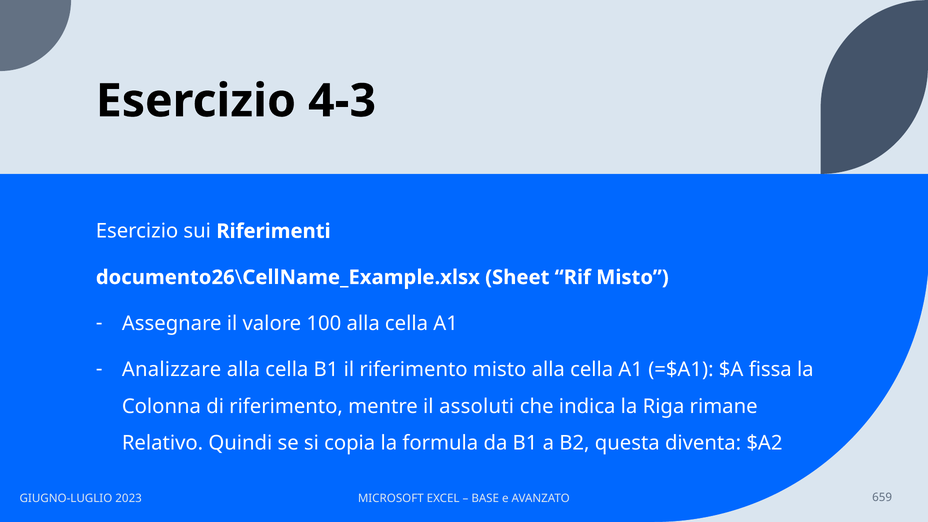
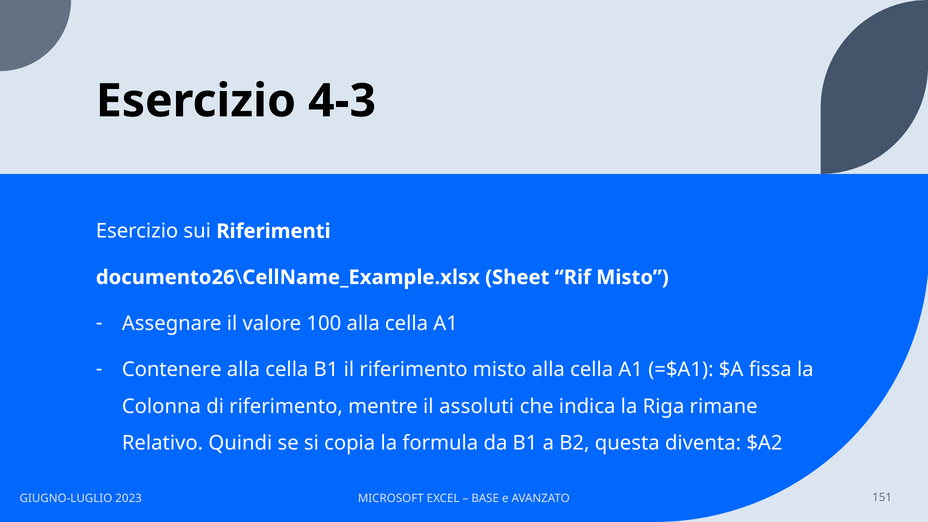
Analizzare: Analizzare -> Contenere (172, 370)
659: 659 -> 151 (882, 498)
